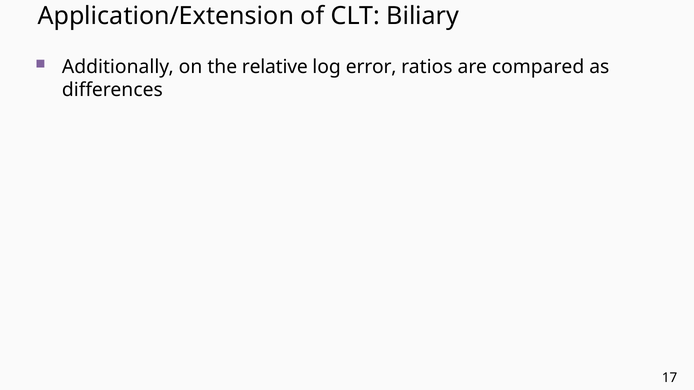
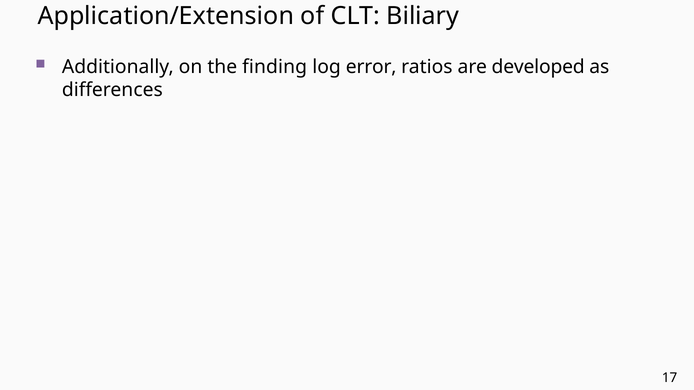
relative: relative -> finding (275, 67)
compared: compared -> developed (538, 67)
